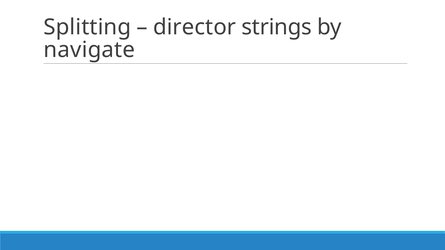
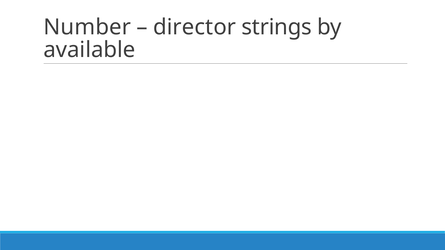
Splitting: Splitting -> Number (87, 27)
navigate: navigate -> available (89, 50)
